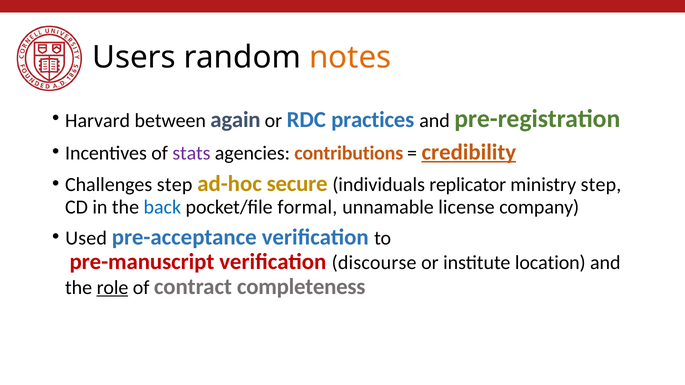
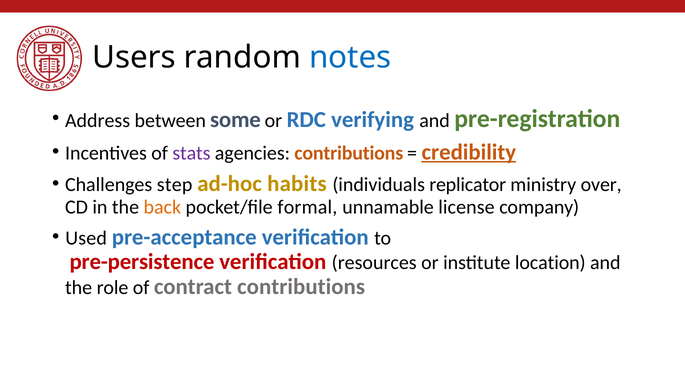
notes colour: orange -> blue (350, 58)
Harvard: Harvard -> Address (98, 121)
again: again -> some (235, 120)
practices: practices -> verifying (373, 120)
secure: secure -> habits (297, 184)
ministry step: step -> over (601, 185)
back colour: blue -> orange (162, 207)
pre-manuscript: pre-manuscript -> pre-persistence (142, 262)
discourse: discourse -> resources (374, 263)
role underline: present -> none (112, 288)
contract completeness: completeness -> contributions (301, 287)
